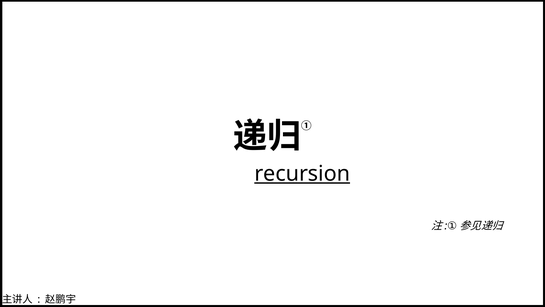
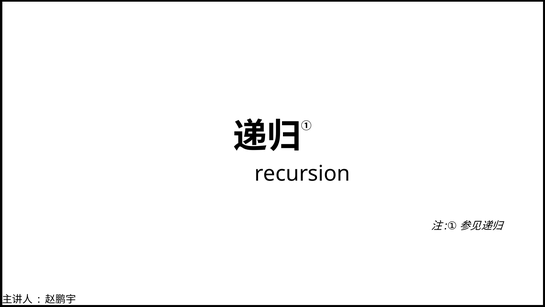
recursion underline: present -> none (302, 173)
